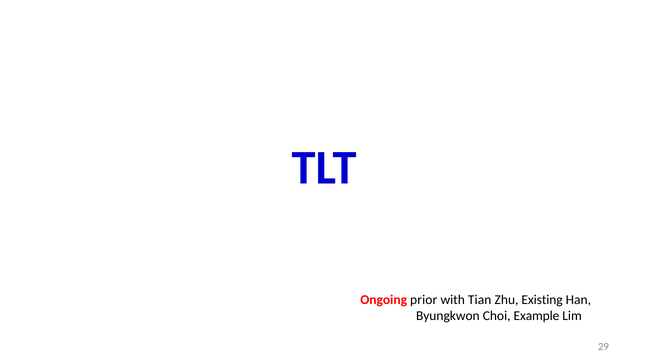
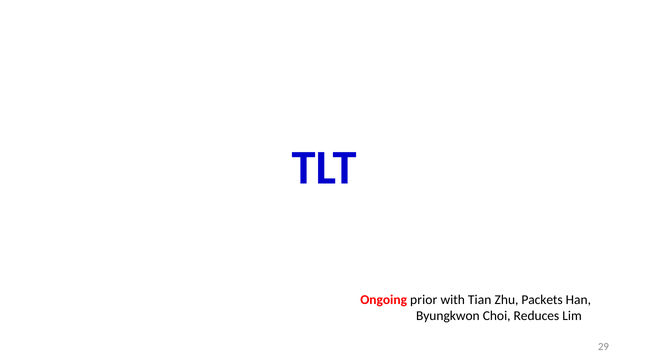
Existing: Existing -> Packets (542, 300)
Example: Example -> Reduces (536, 316)
